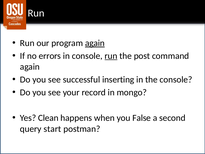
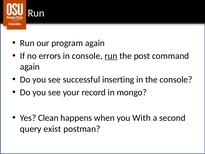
again underline: present -> none (95, 43)
False: False -> With (142, 118)
start: start -> exist (52, 129)
